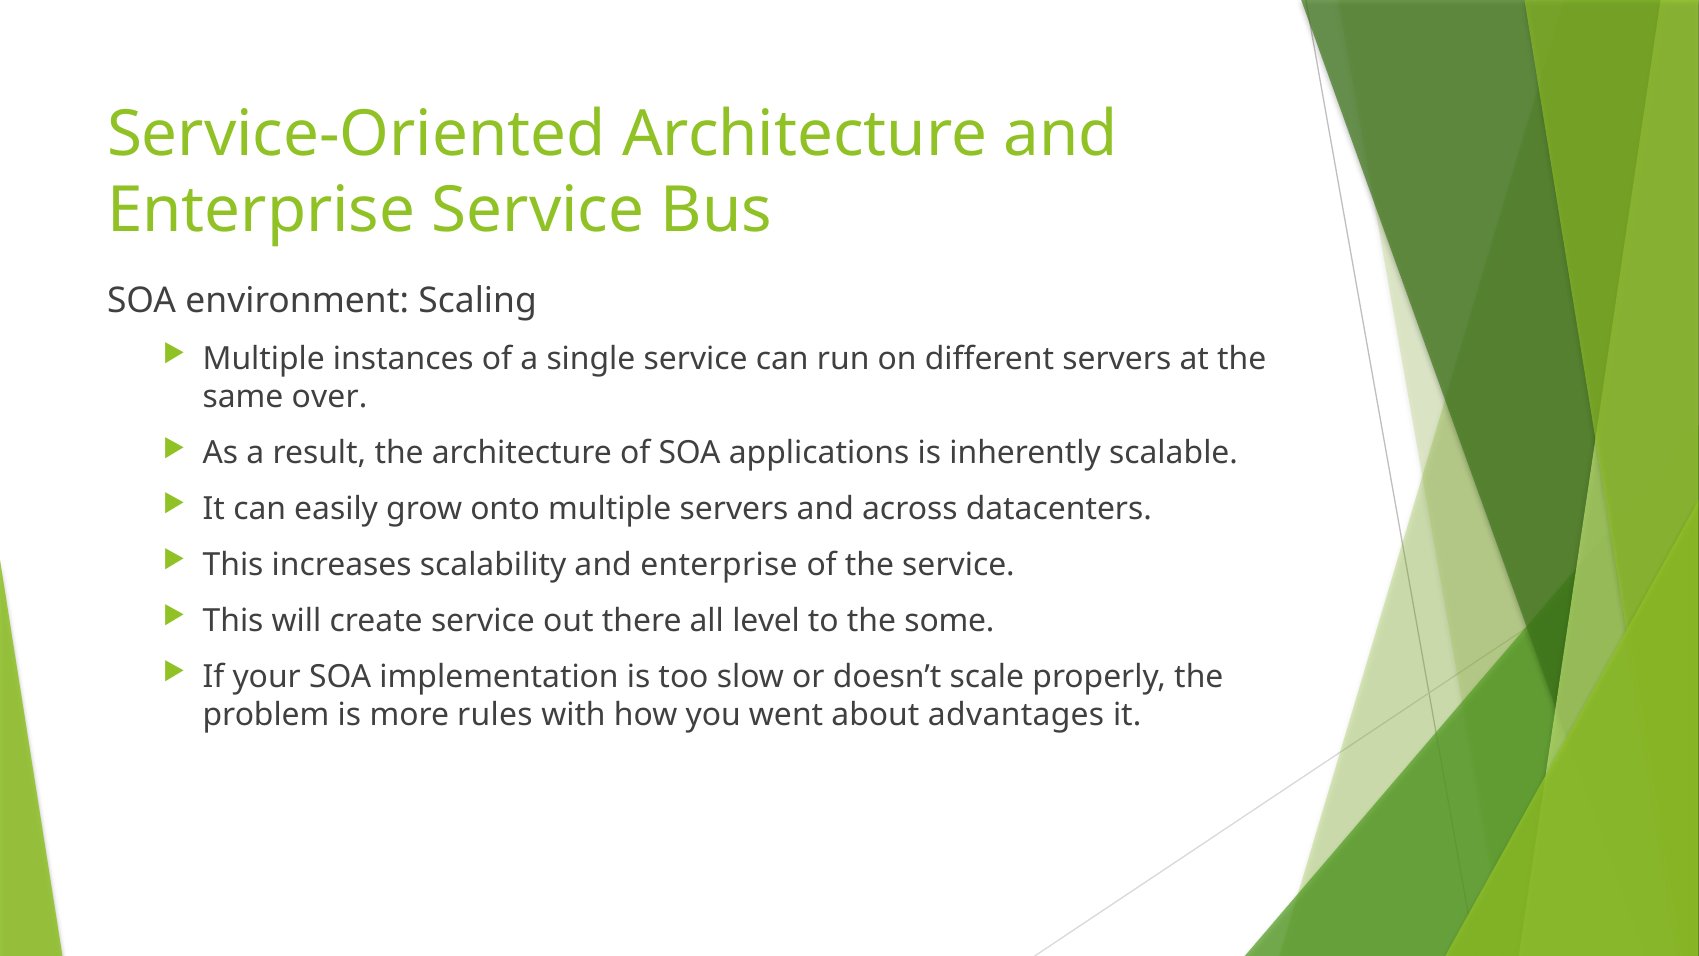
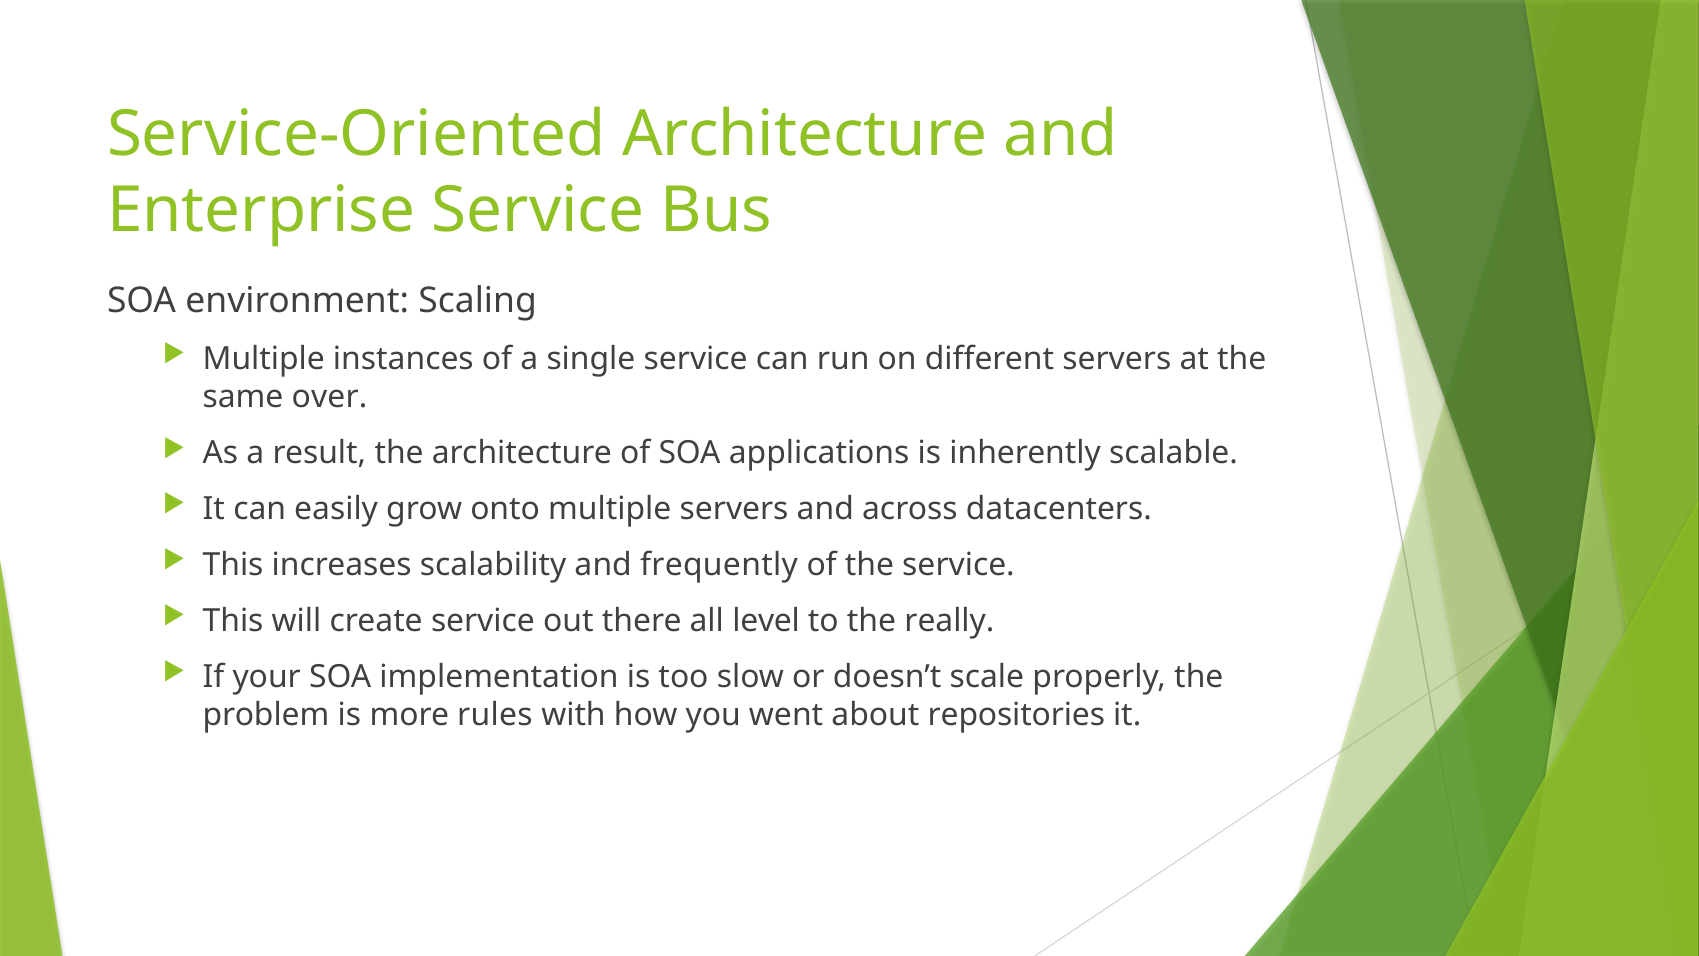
scalability and enterprise: enterprise -> frequently (719, 565)
some: some -> really (949, 621)
advantages: advantages -> repositories (1016, 715)
